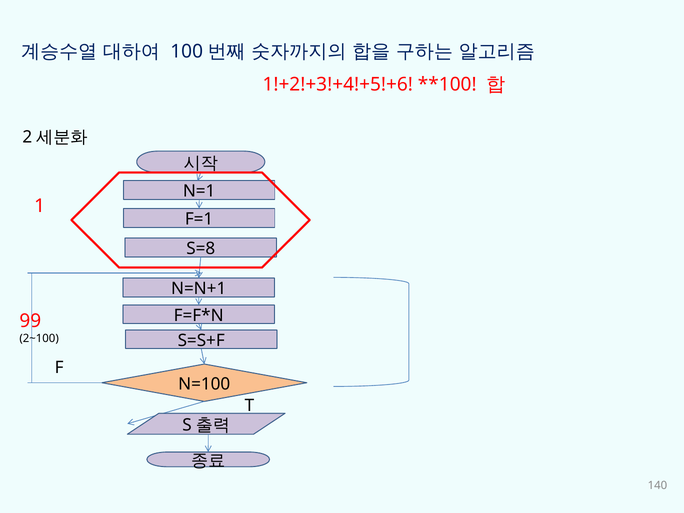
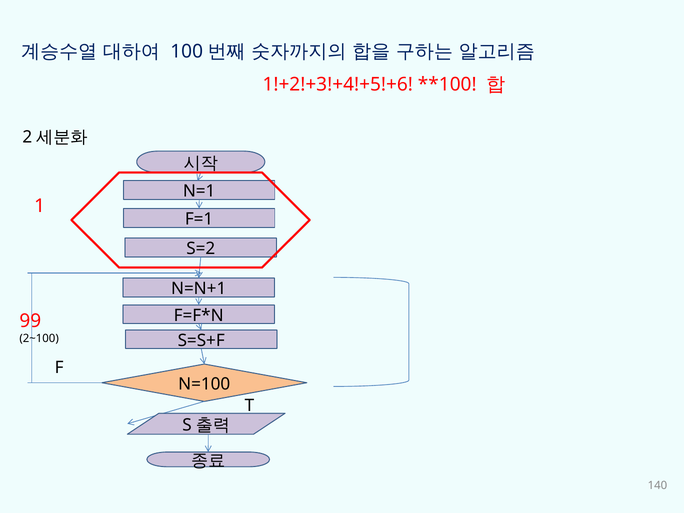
S=8: S=8 -> S=2 (201, 249)
